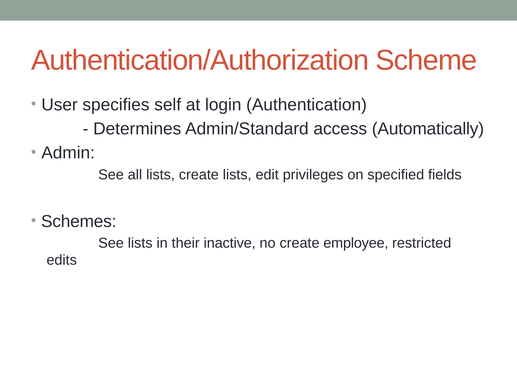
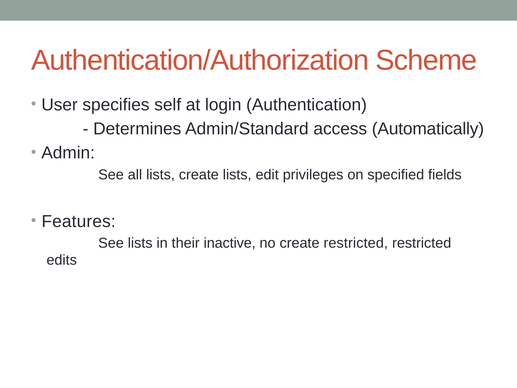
Schemes: Schemes -> Features (79, 221)
create employee: employee -> restricted (356, 243)
